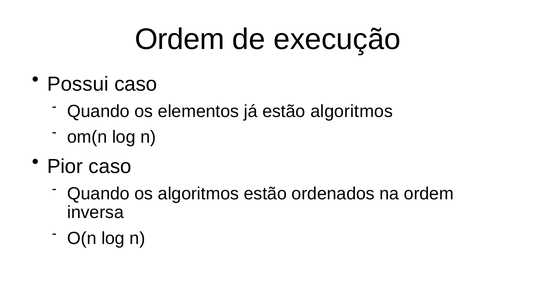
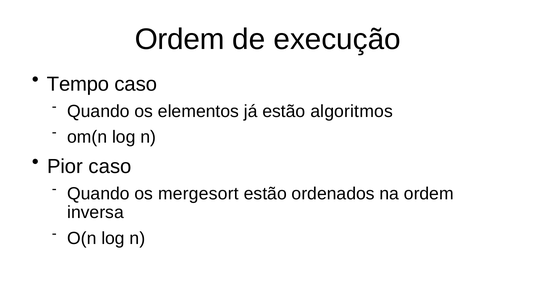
Possui: Possui -> Tempo (78, 84)
os algoritmos: algoritmos -> mergesort (198, 193)
